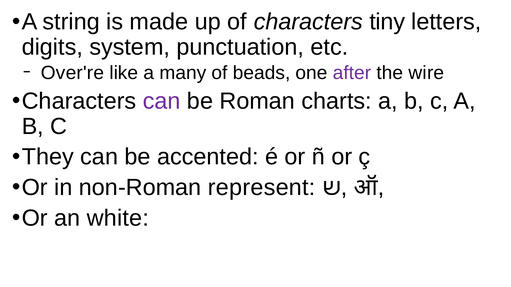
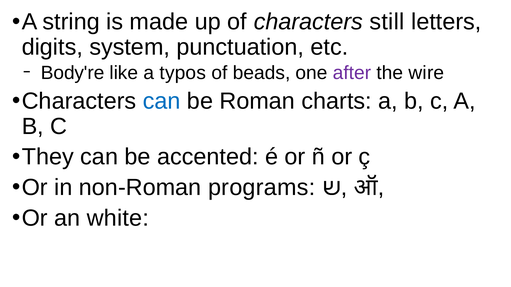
tiny: tiny -> still (387, 22)
Over're: Over're -> Body're (73, 73)
many: many -> typos (183, 73)
can colour: purple -> blue (162, 101)
represent: represent -> programs (262, 188)
